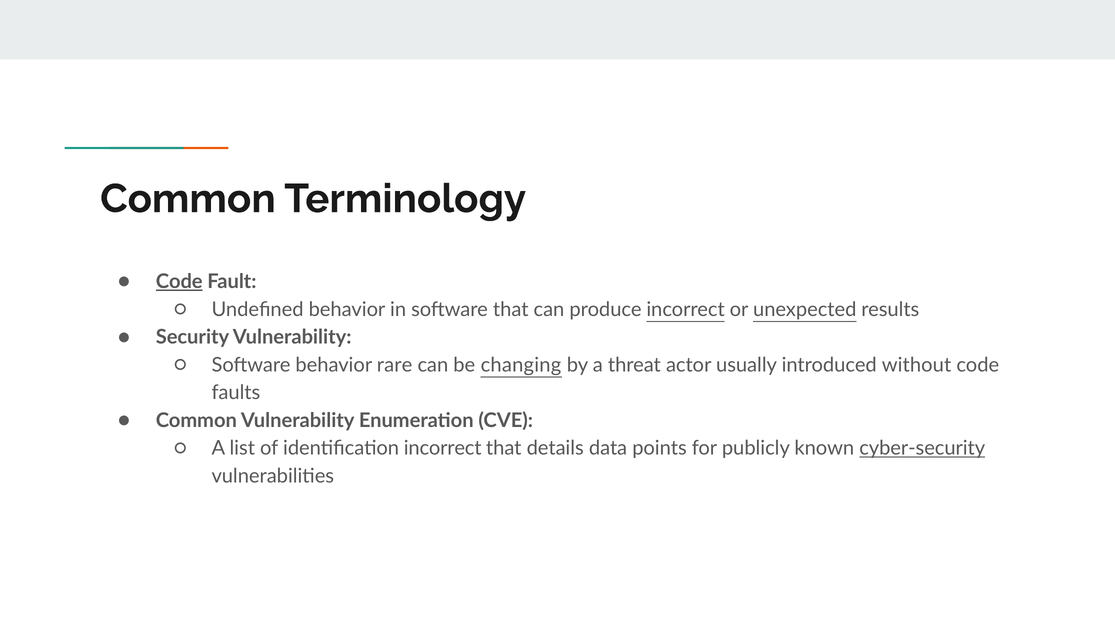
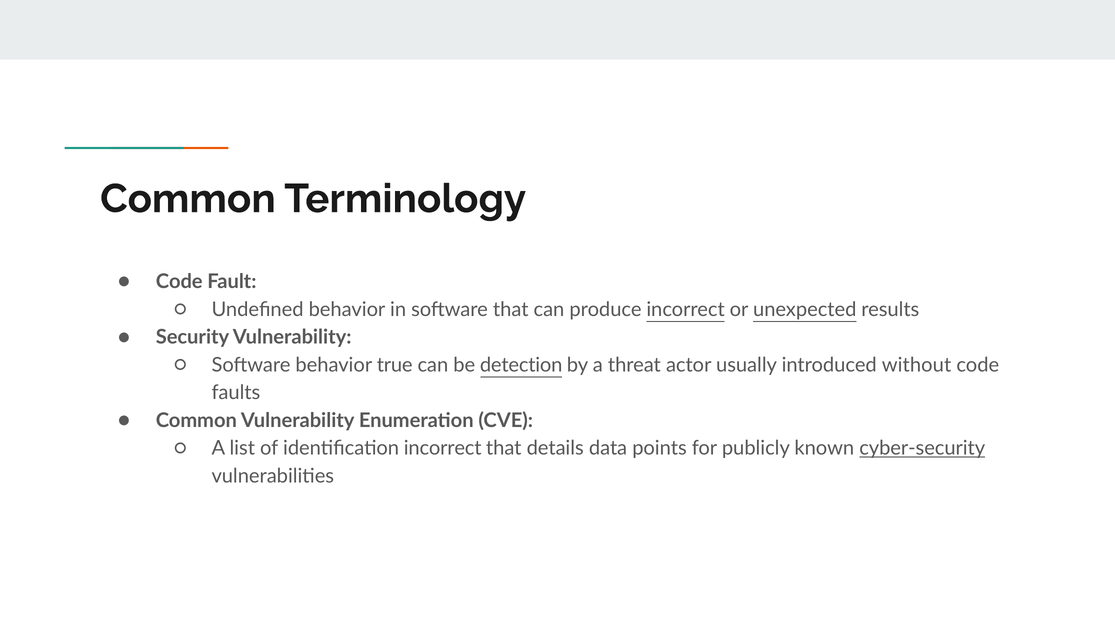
Code underline: present -> none (179, 282)
rare: rare -> true (395, 365)
changing: changing -> detection (521, 365)
